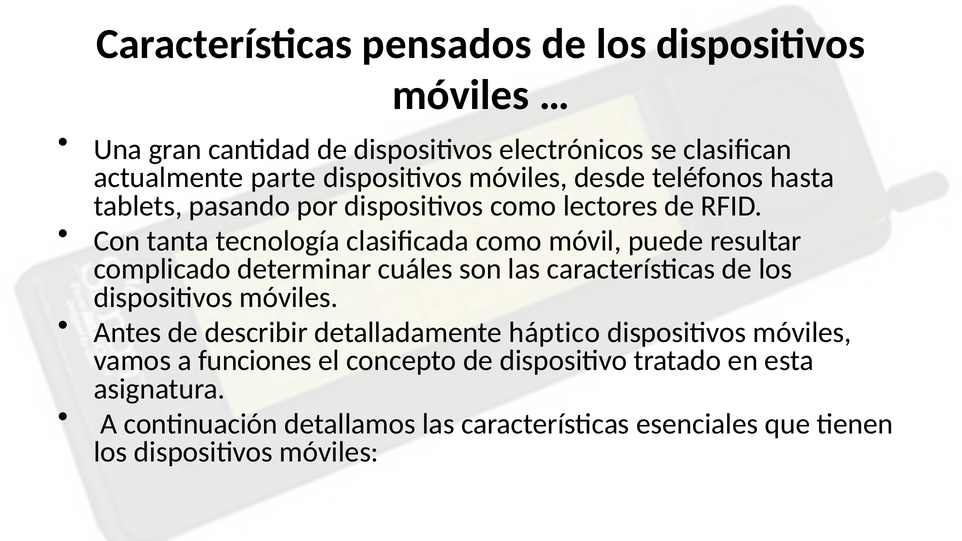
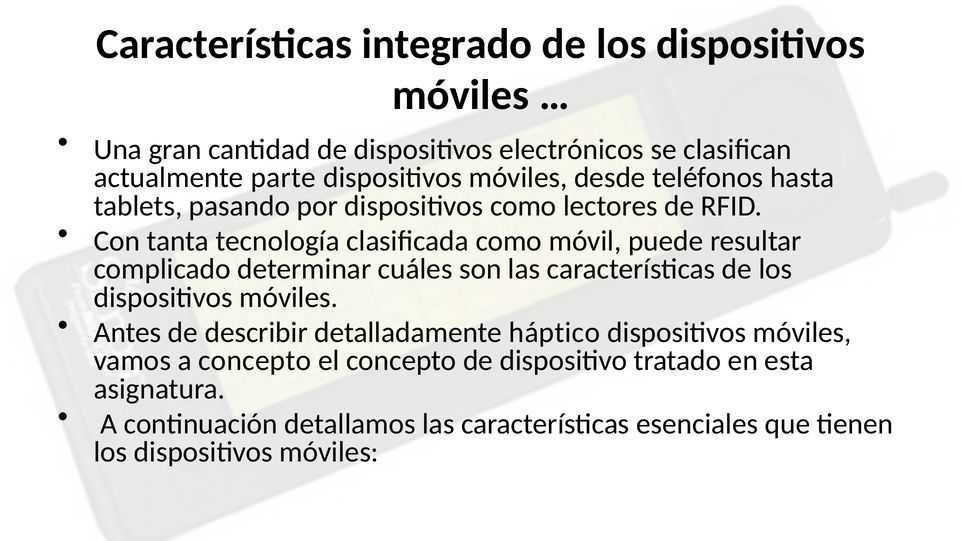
pensados: pensados -> integrado (447, 44)
a funciones: funciones -> concepto (255, 361)
